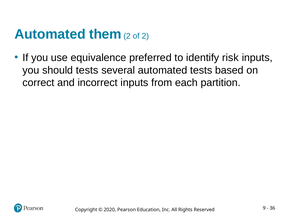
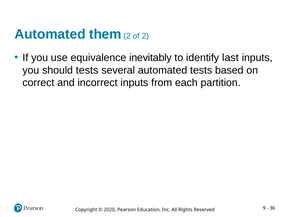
preferred: preferred -> inevitably (150, 58)
risk: risk -> last (230, 58)
